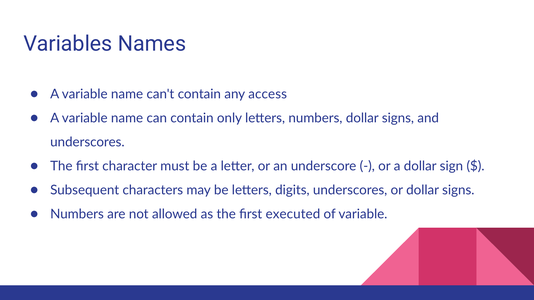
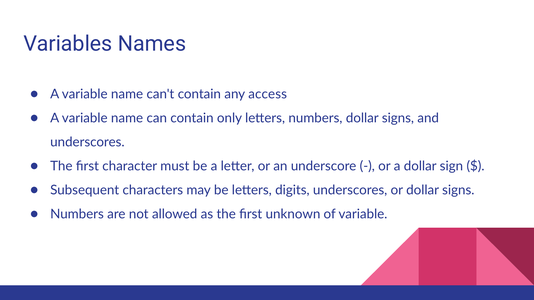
executed: executed -> unknown (293, 214)
